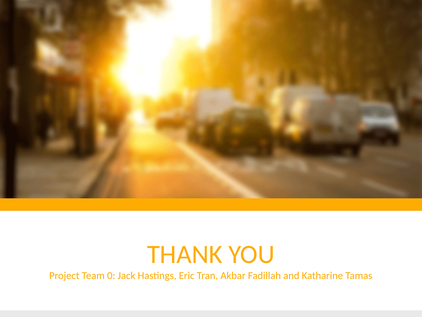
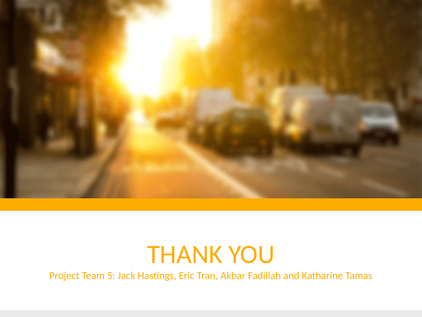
0: 0 -> 5 (111, 275)
